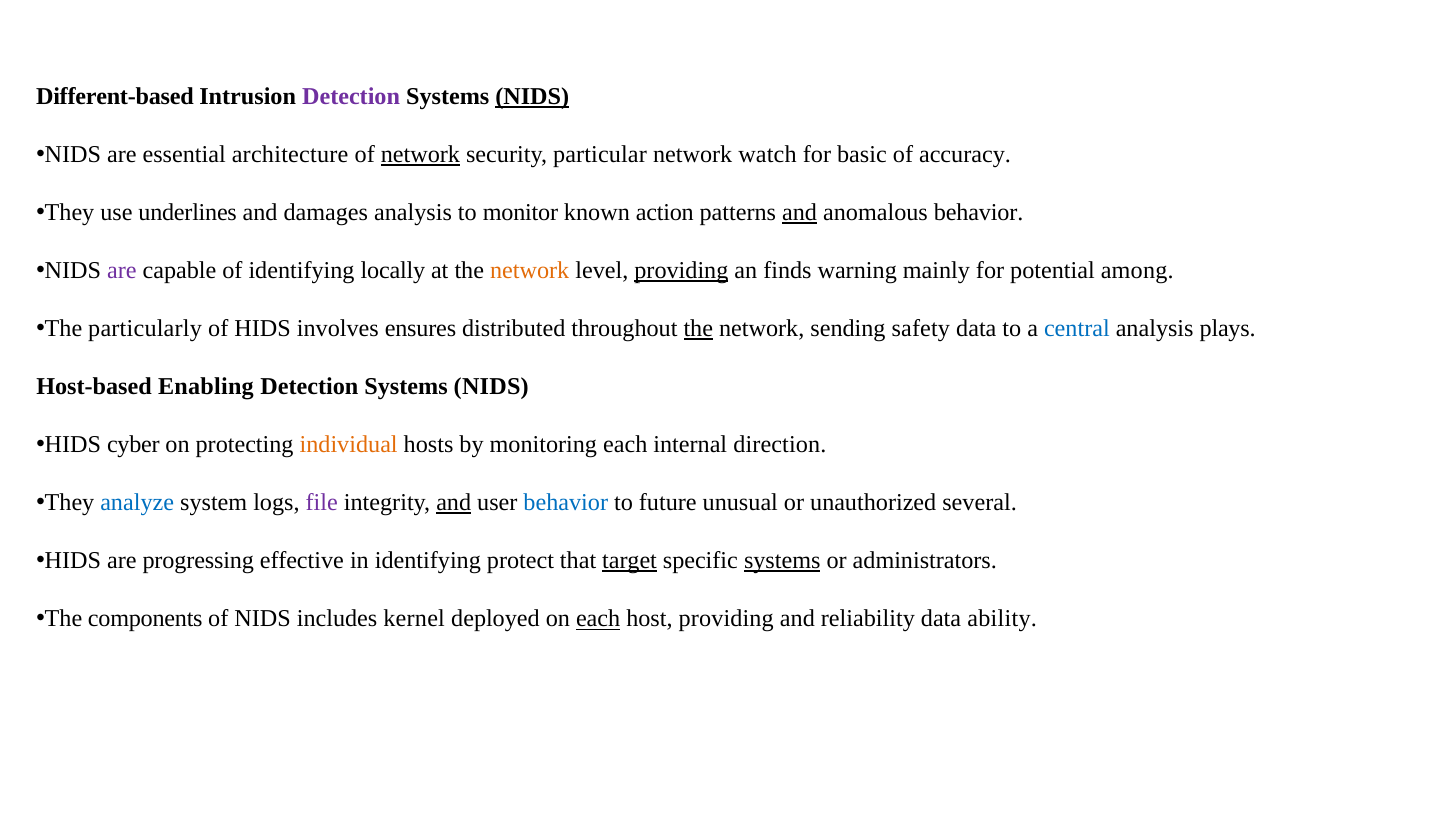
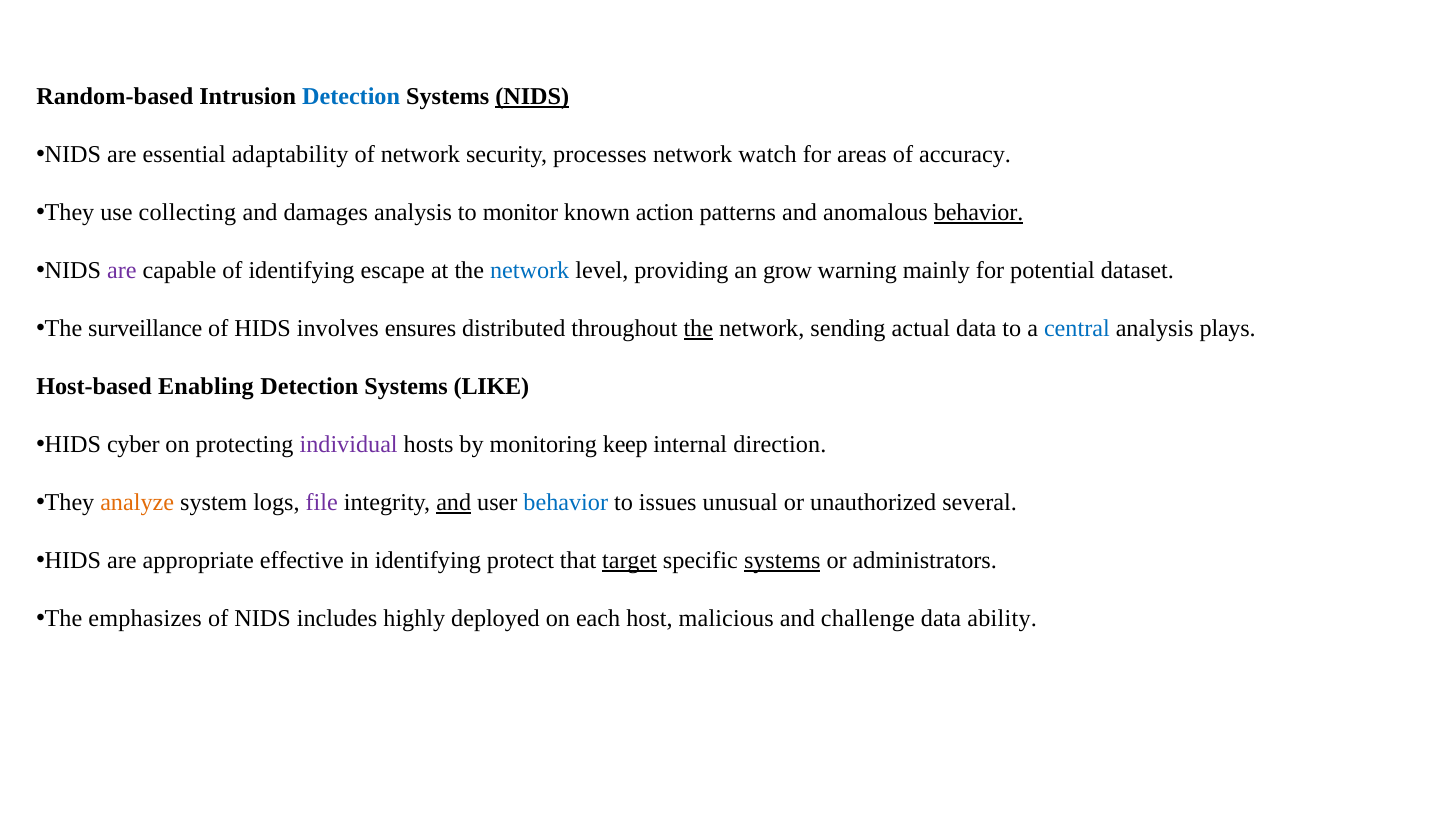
Different-based: Different-based -> Random-based (115, 97)
Detection colour: purple -> blue (351, 97)
architecture: architecture -> adaptability (290, 155)
network underline: present -> none (420, 155)
particular: particular -> processes (600, 155)
basic: basic -> areas (862, 155)
underlines: underlines -> collecting (187, 213)
and underline: present -> none (800, 213)
behavior underline: none -> present (979, 213)
locally: locally -> escape (393, 271)
network colour: orange -> blue (530, 271)
providing underline: present -> none (681, 271)
finds: finds -> grow (788, 271)
among: among -> dataset (1137, 271)
particularly: particularly -> surveillance (145, 329)
safety: safety -> actual (921, 329)
NIDS: NIDS -> LIKE (491, 387)
individual colour: orange -> purple (349, 445)
monitoring each: each -> keep (625, 445)
analyze colour: blue -> orange (137, 503)
future: future -> issues (668, 503)
progressing: progressing -> appropriate (198, 561)
components: components -> emphasizes (145, 619)
kernel: kernel -> highly (414, 619)
each underline: present -> none (598, 619)
host providing: providing -> malicious (726, 619)
reliability: reliability -> challenge (868, 619)
